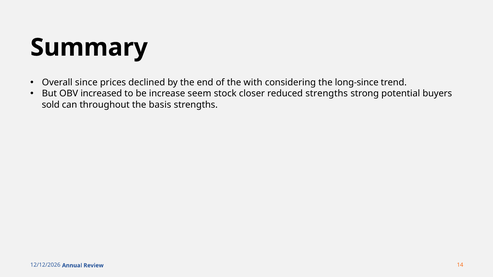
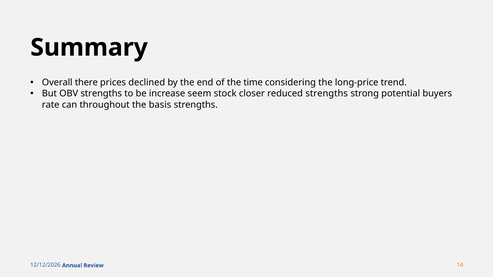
since: since -> there (86, 83)
with: with -> time (253, 83)
long-since: long-since -> long-price (357, 83)
OBV increased: increased -> strengths (101, 94)
sold: sold -> rate (51, 105)
